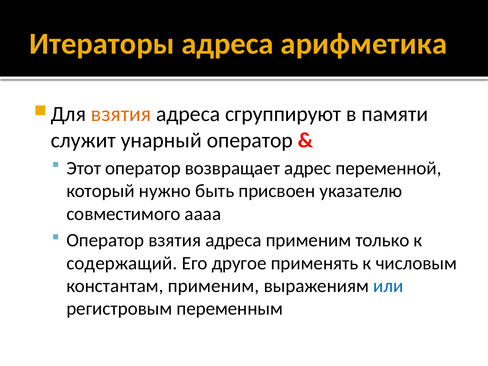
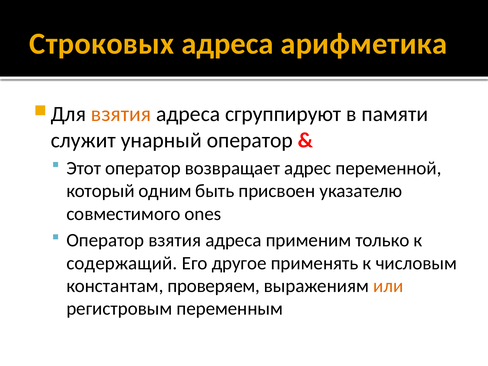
Итераторы: Итераторы -> Строковых (102, 44)
нужно: нужно -> одним (165, 191)
aaaa: aaaa -> ones (203, 214)
константам применим: применим -> проверяем (214, 286)
или colour: blue -> orange (388, 286)
